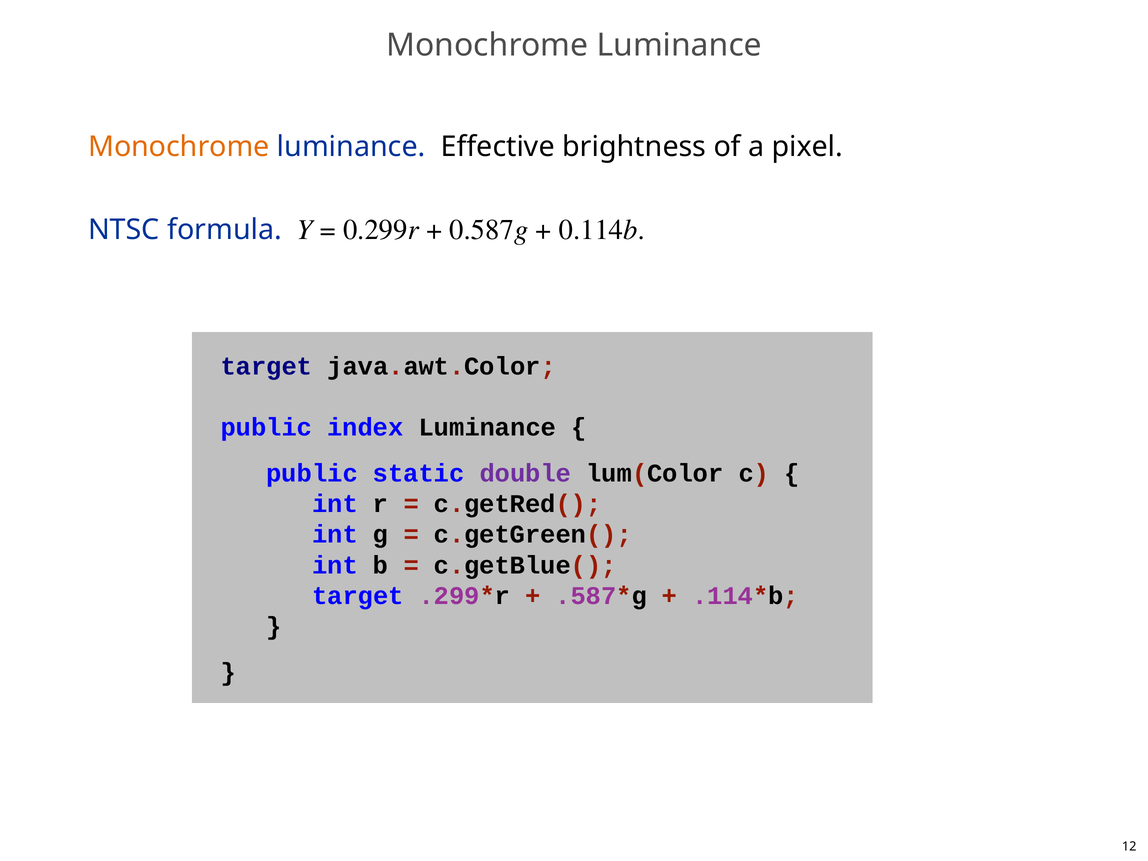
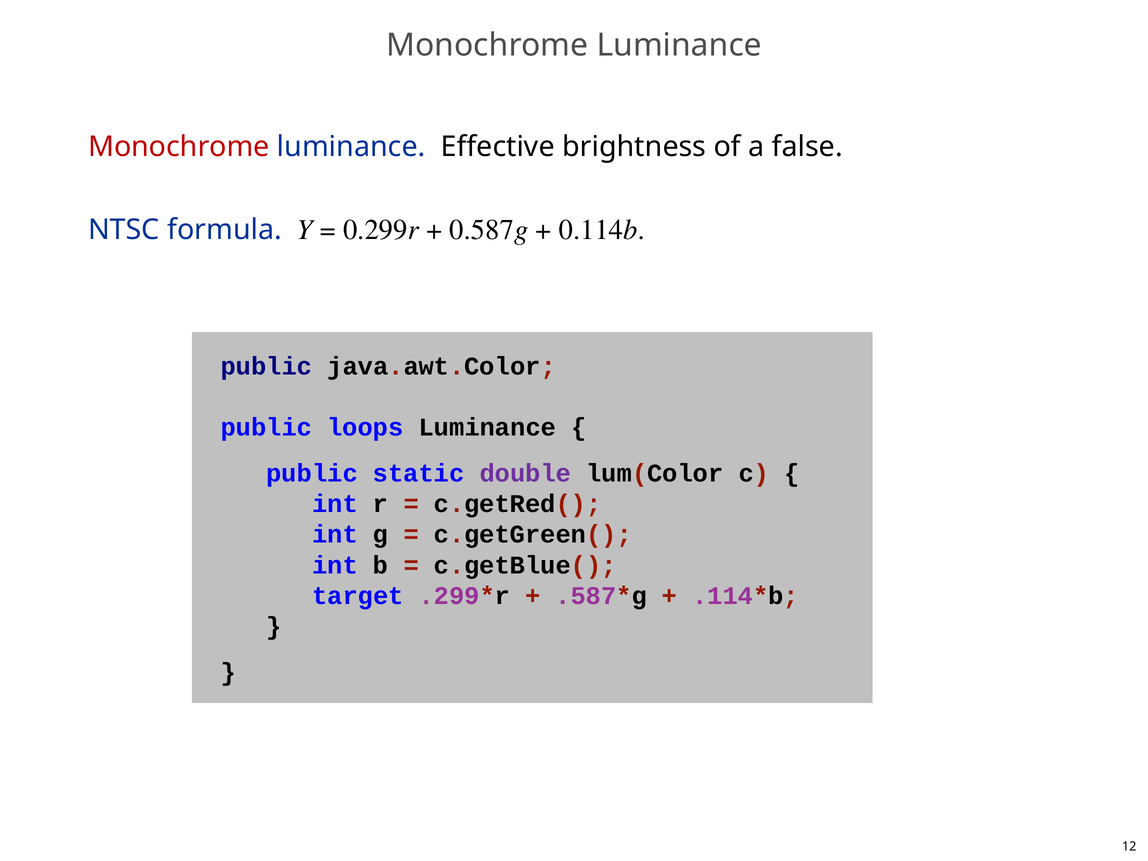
Monochrome colour: orange -> red (179, 147)
pixel: pixel -> false (807, 147)
target: target -> public (266, 366)
index: index -> loops (365, 428)
